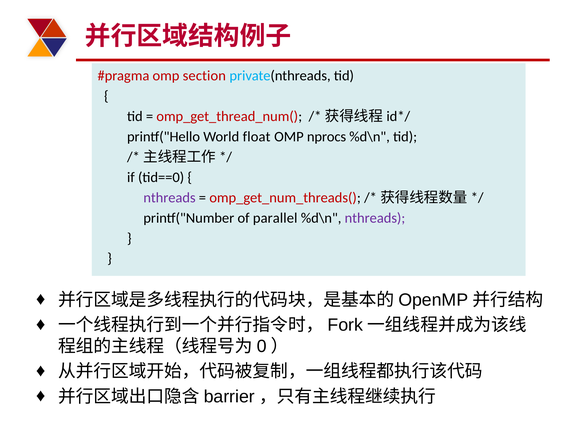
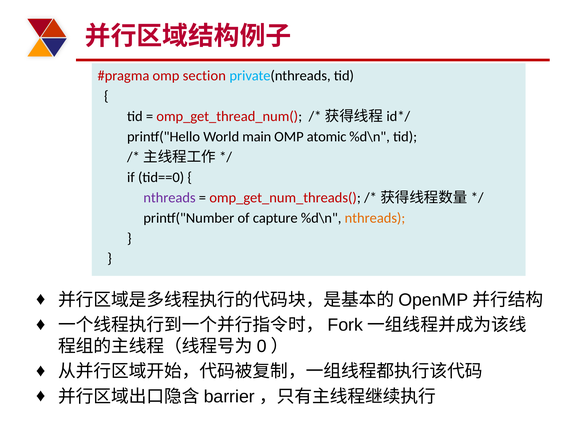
float: float -> main (257, 137)
nprocs: nprocs -> atomic (327, 137)
parallel: parallel -> capture (275, 218)
nthreads colour: purple -> orange (375, 218)
